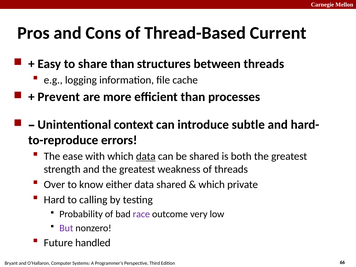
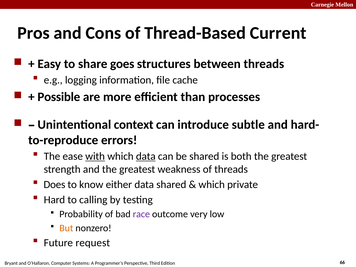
share than: than -> goes (122, 64)
Prevent: Prevent -> Possible (59, 97)
with underline: none -> present (95, 156)
Over: Over -> Does (54, 185)
But colour: purple -> orange (66, 228)
handled: handled -> request (93, 243)
